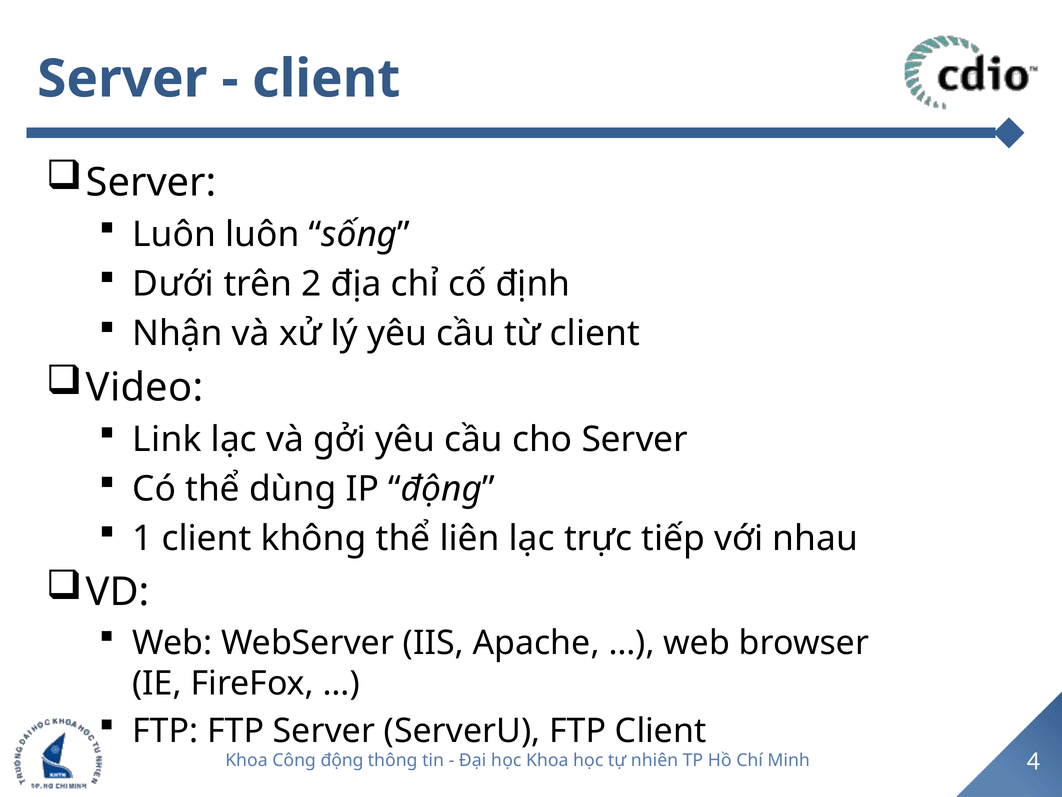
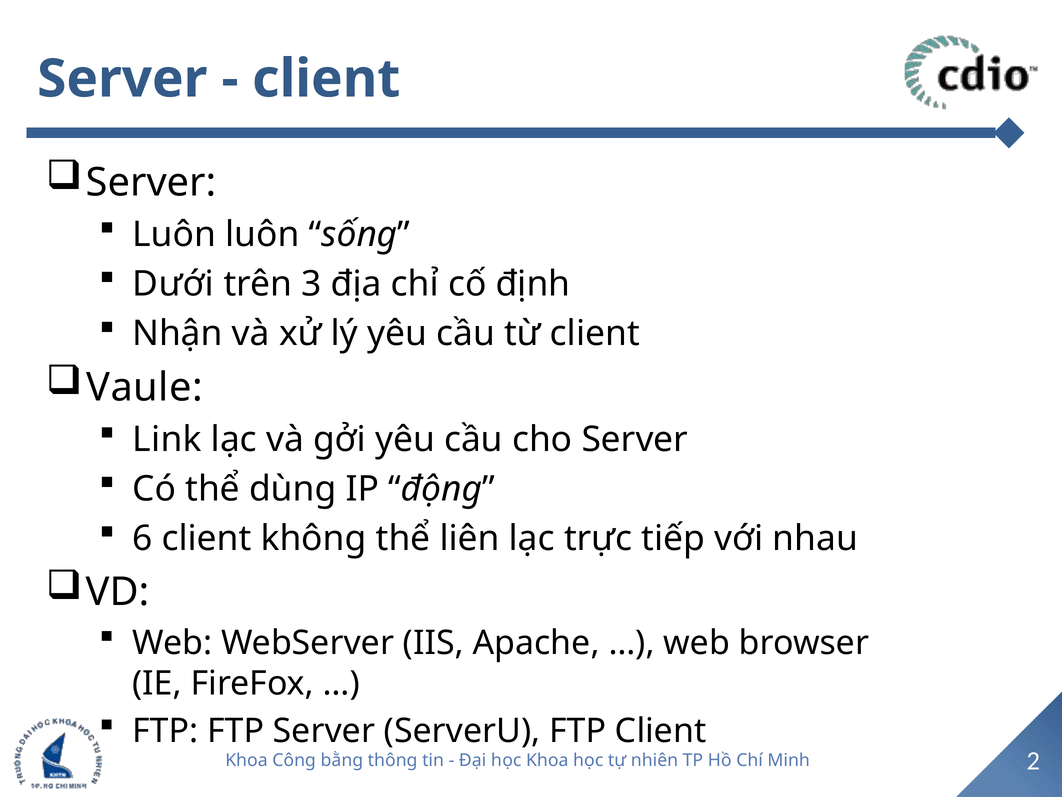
2: 2 -> 3 (312, 284)
Video: Video -> Vaule (145, 387)
1: 1 -> 6 (142, 538)
Công động: động -> bằng (342, 760)
4: 4 -> 2 (1033, 760)
